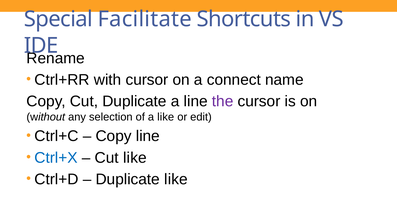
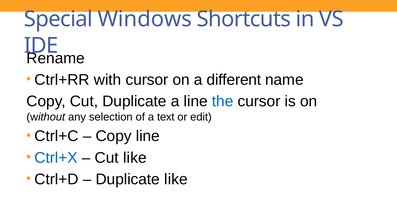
Facilitate: Facilitate -> Windows (145, 19)
connect: connect -> different (234, 80)
the colour: purple -> blue (223, 101)
a like: like -> text (166, 117)
